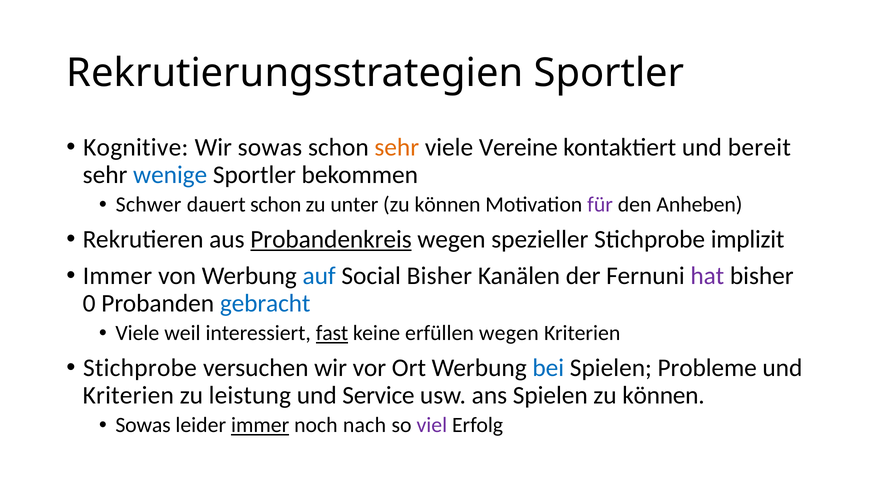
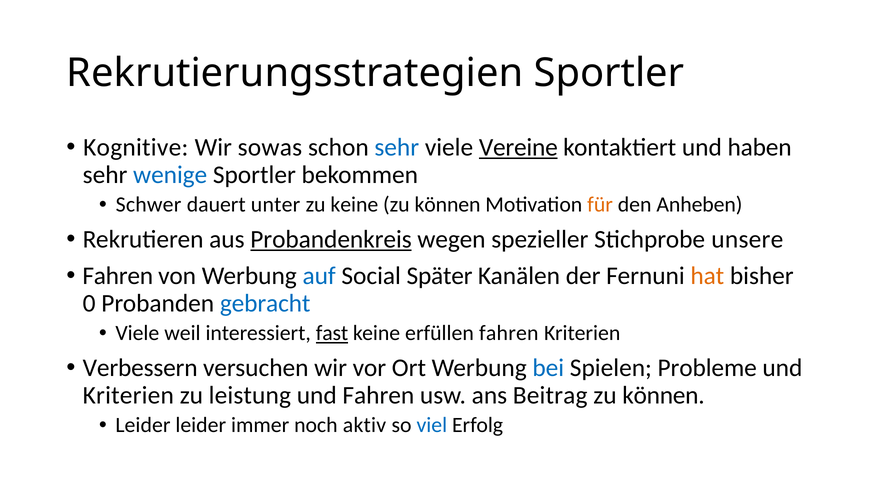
sehr colour: orange -> blue (397, 147)
Vereine underline: none -> present (518, 147)
bereit: bereit -> haben (760, 147)
dauert schon: schon -> unter (276, 205)
zu unter: unter -> keine (354, 205)
für colour: purple -> orange (600, 205)
implizit: implizit -> unsere (747, 239)
Immer: Immer -> Fahren (118, 276)
Social Bisher: Bisher -> Später (440, 276)
hat colour: purple -> orange (707, 276)
erfüllen wegen: wegen -> fahren (509, 333)
Stichprobe: Stichprobe -> Verbessern (140, 368)
und Service: Service -> Fahren (378, 395)
ans Spielen: Spielen -> Beitrag (550, 395)
Sowas: Sowas -> Leider (143, 425)
immer underline: present -> none (260, 425)
nach: nach -> aktiv (364, 425)
viel colour: purple -> blue (432, 425)
